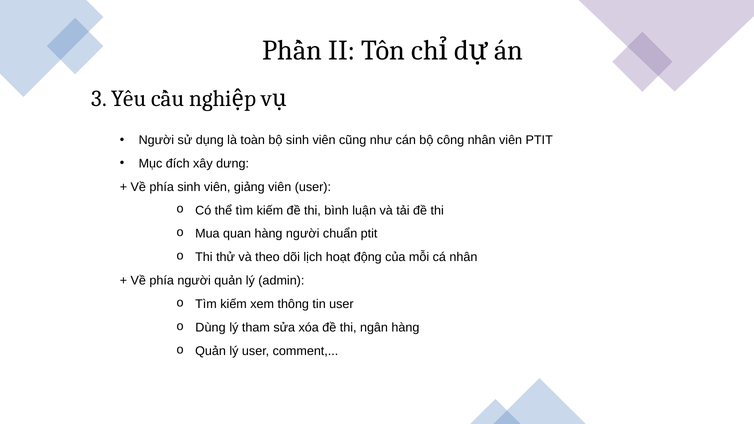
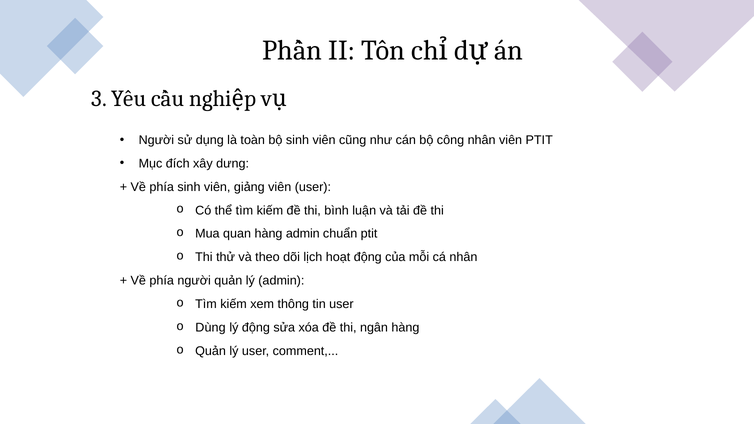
hàng người: người -> admin (303, 234)
lý tham: tham -> động (256, 328)
